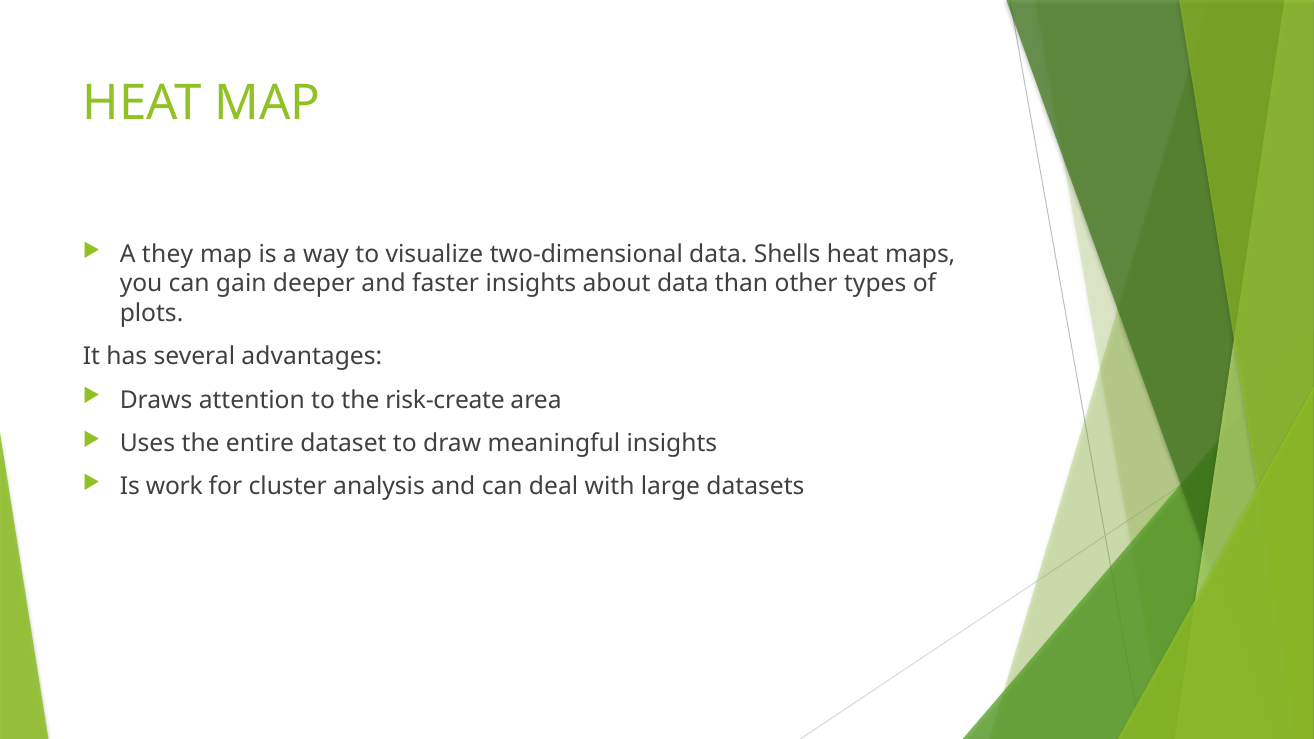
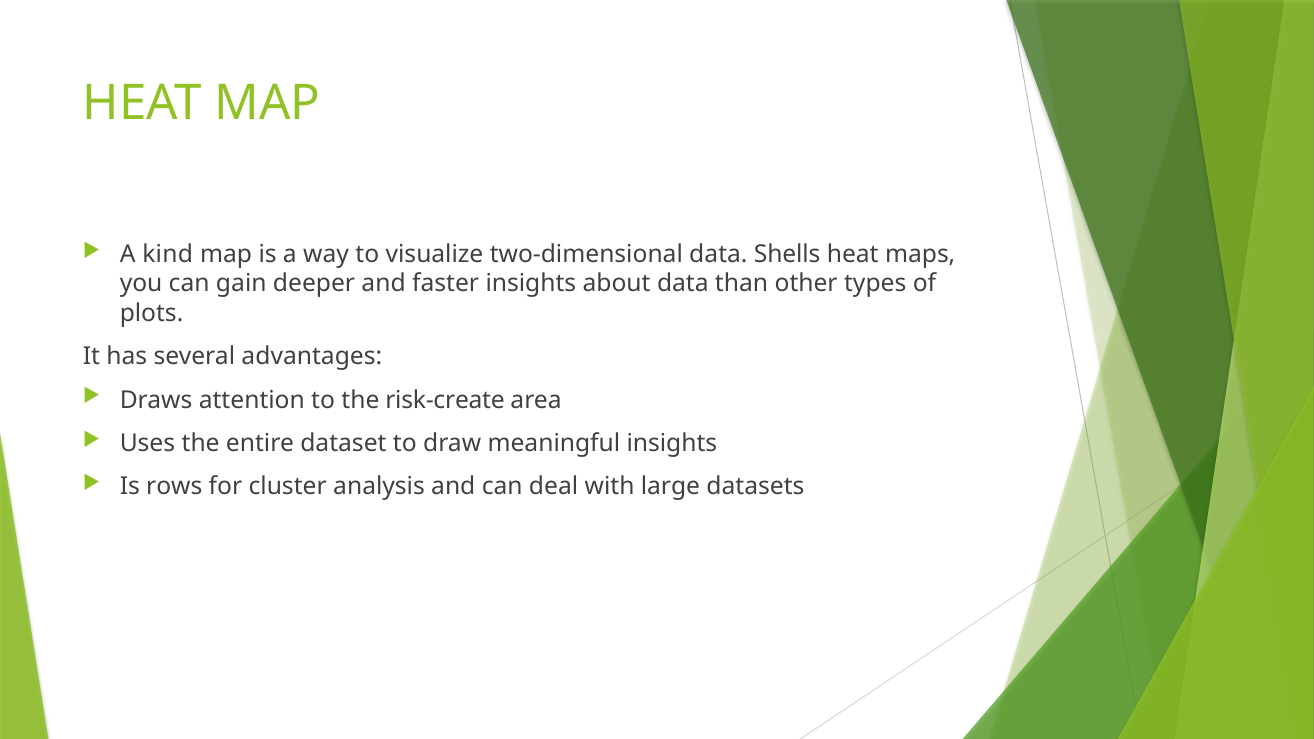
they: they -> kind (168, 254)
work: work -> rows (174, 486)
